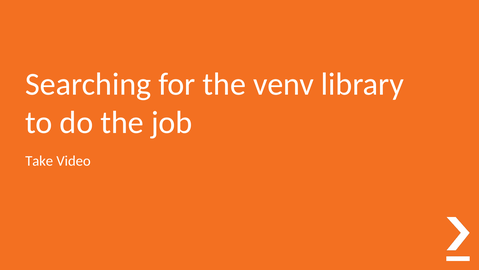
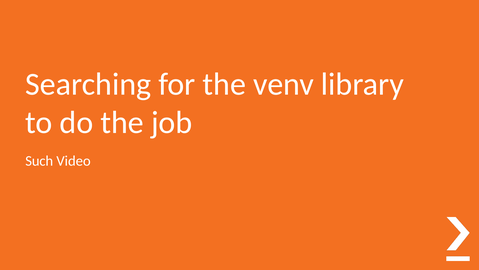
Take: Take -> Such (39, 161)
